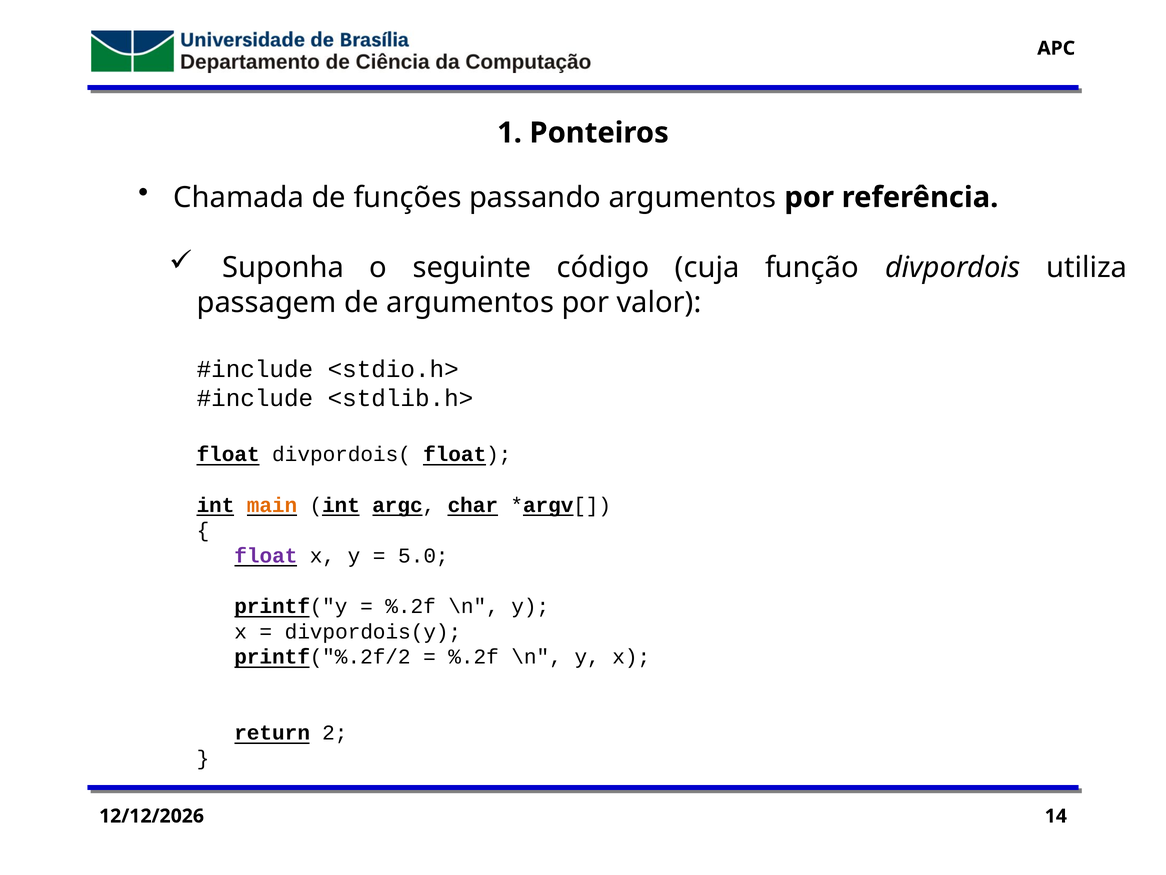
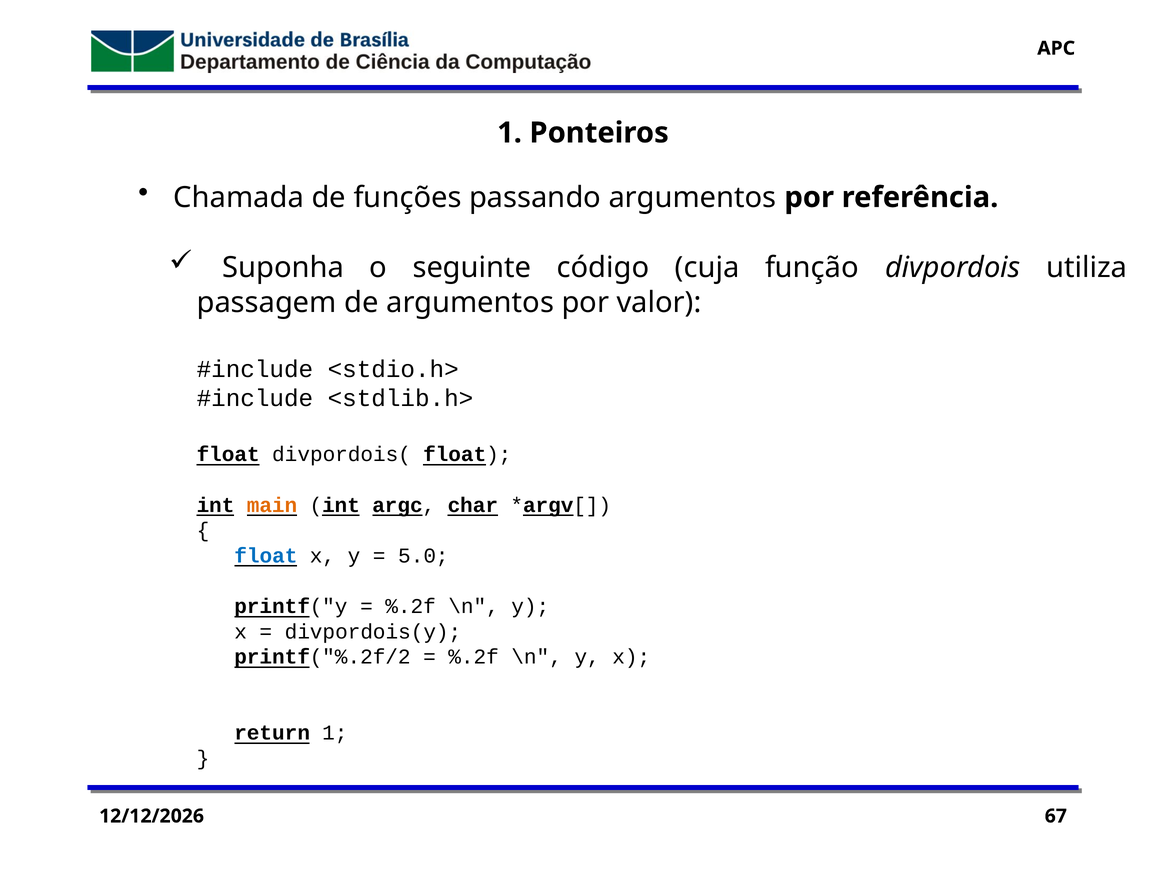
float colour: purple -> blue (266, 555)
return 2: 2 -> 1 (335, 732)
14: 14 -> 67 (1056, 816)
